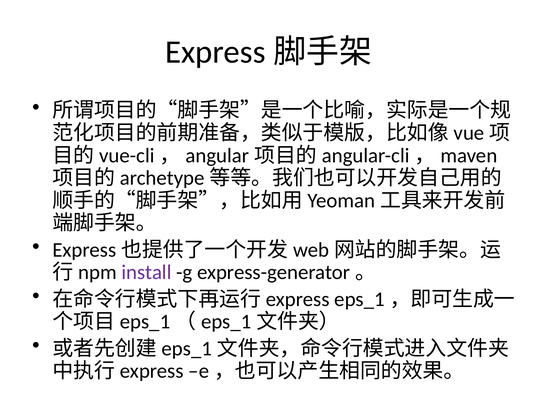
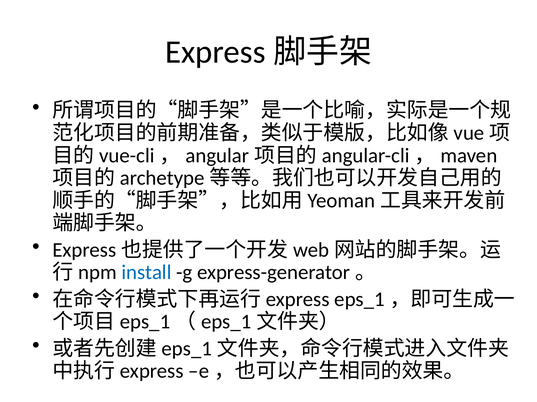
install colour: purple -> blue (146, 273)
